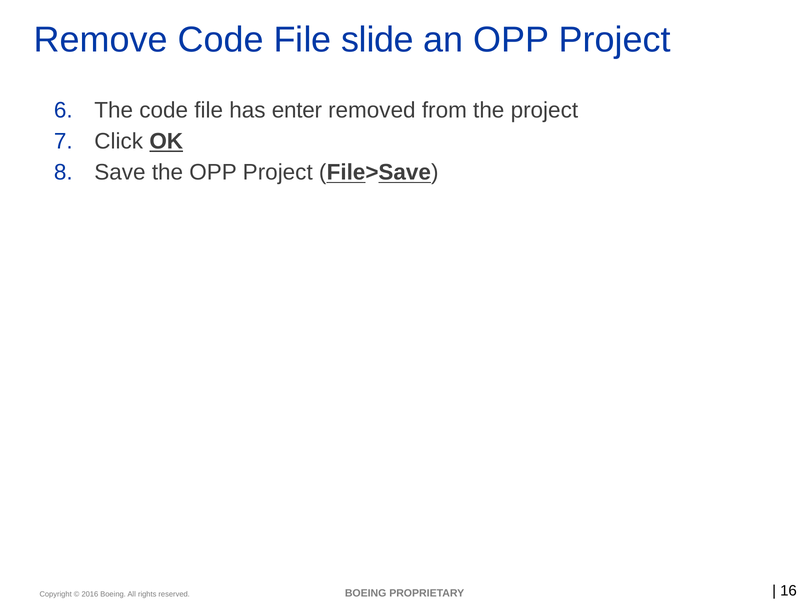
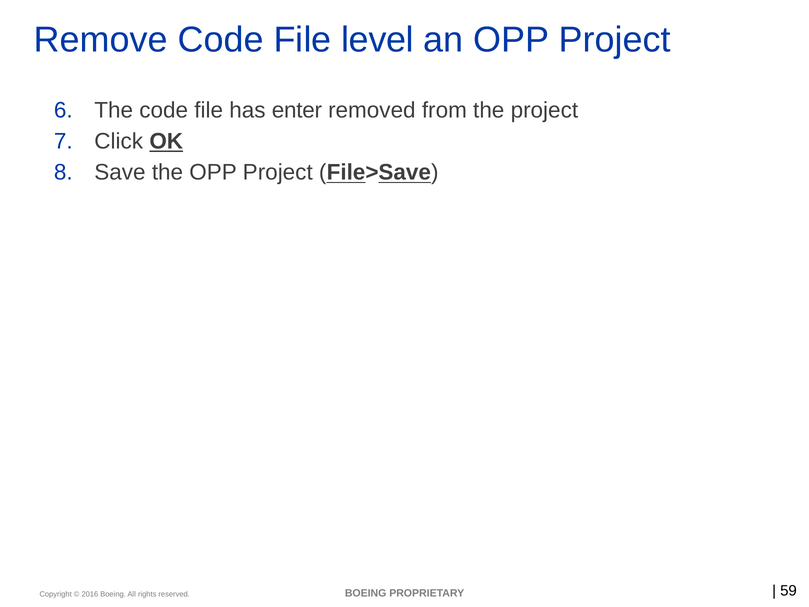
slide: slide -> level (378, 40)
16: 16 -> 59 (789, 591)
